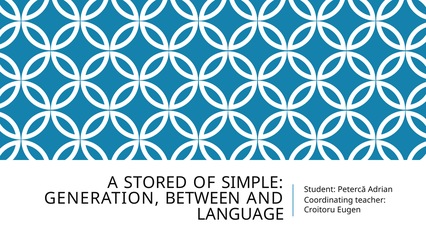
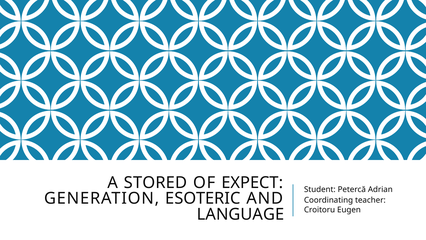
SIMPLE: SIMPLE -> EXPECT (252, 182)
BETWEEN: BETWEEN -> ESOTERIC (203, 198)
